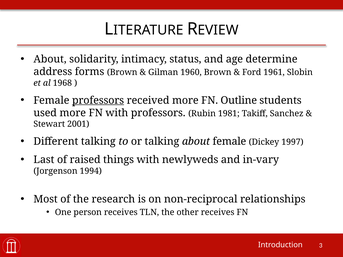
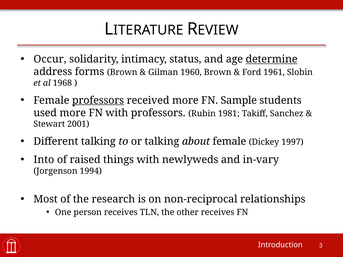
About: About -> Occur (50, 59)
determine underline: none -> present (272, 59)
Outline: Outline -> Sample (239, 100)
Last: Last -> Into (44, 160)
